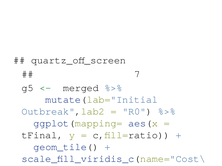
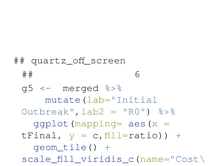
7: 7 -> 6 (137, 74)
